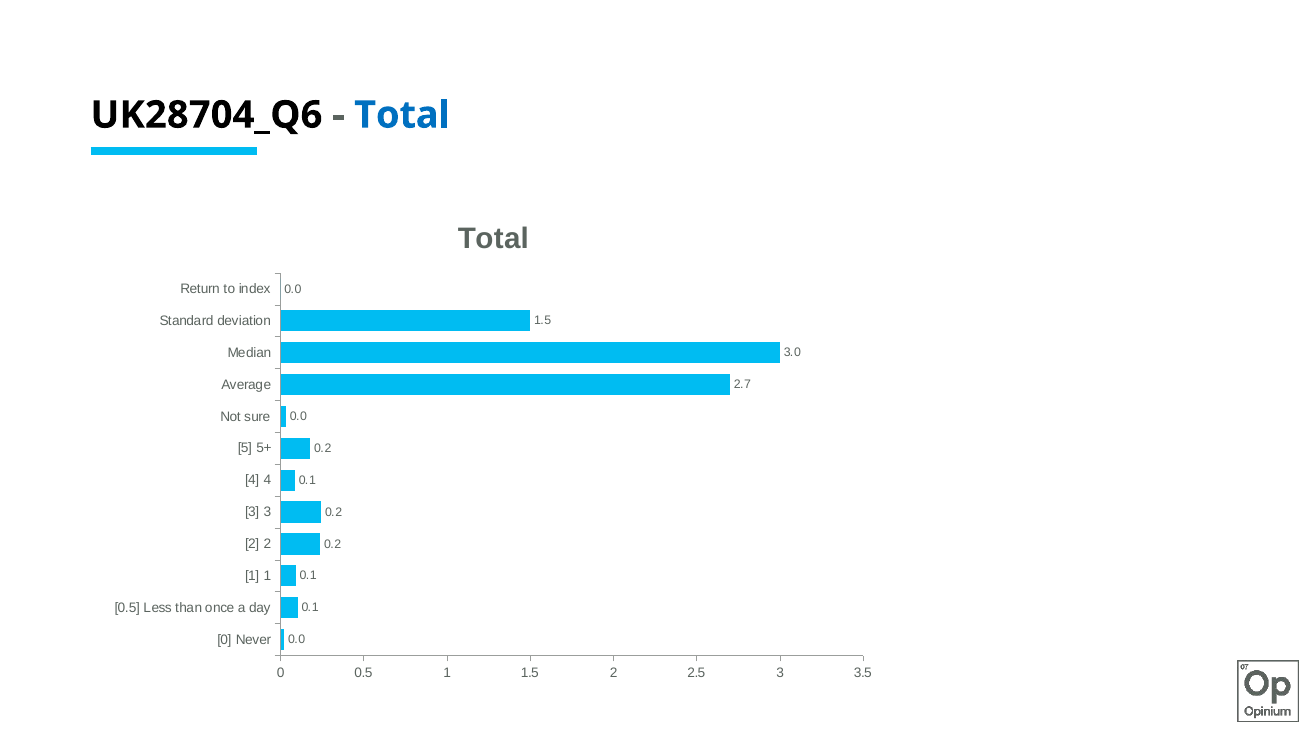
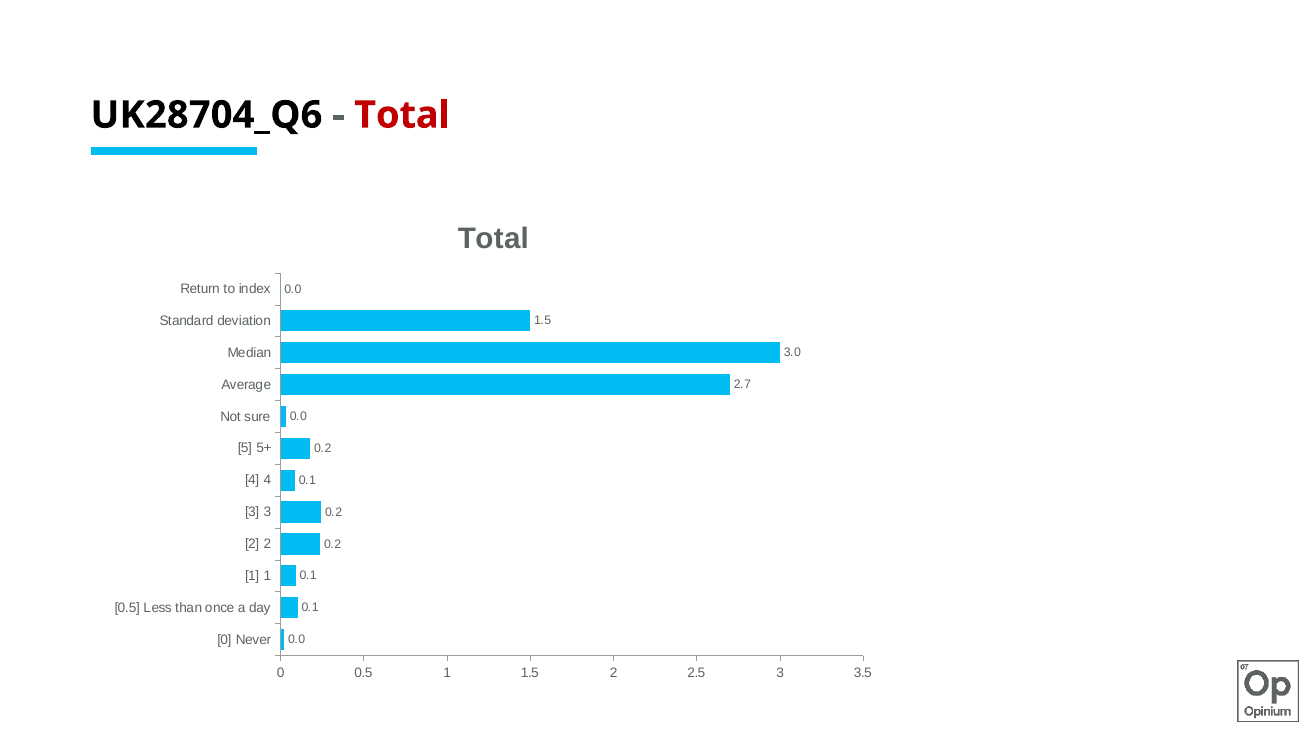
Total colour: blue -> red (402, 115)
